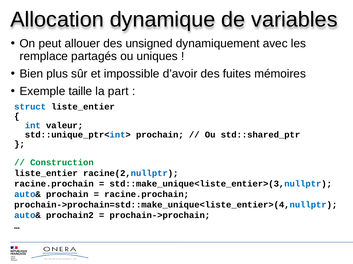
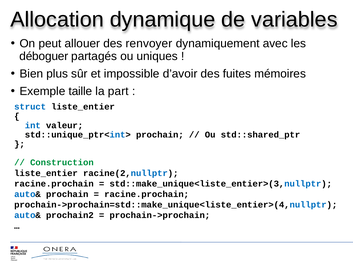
unsigned: unsigned -> renvoyer (149, 44)
remplace: remplace -> déboguer (44, 56)
